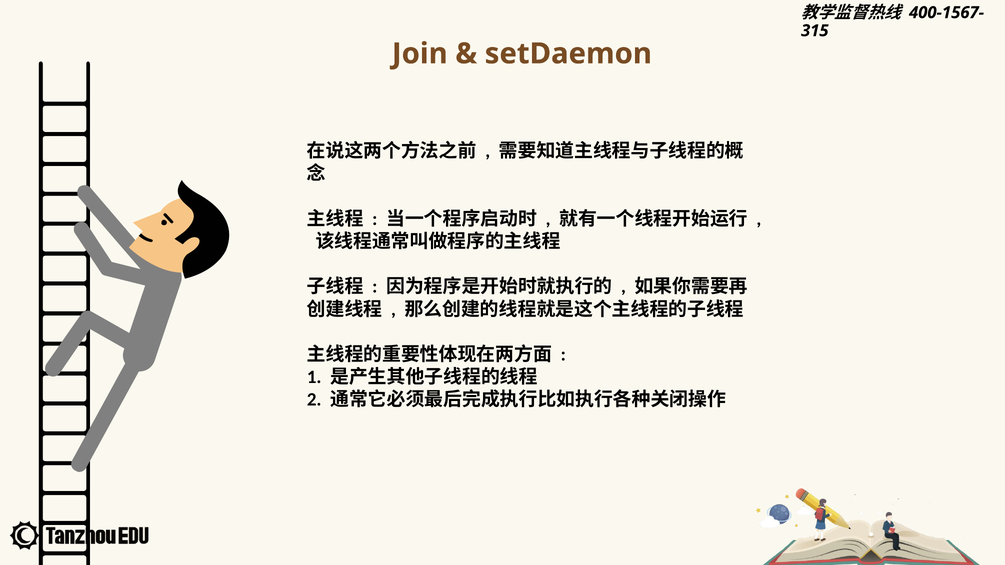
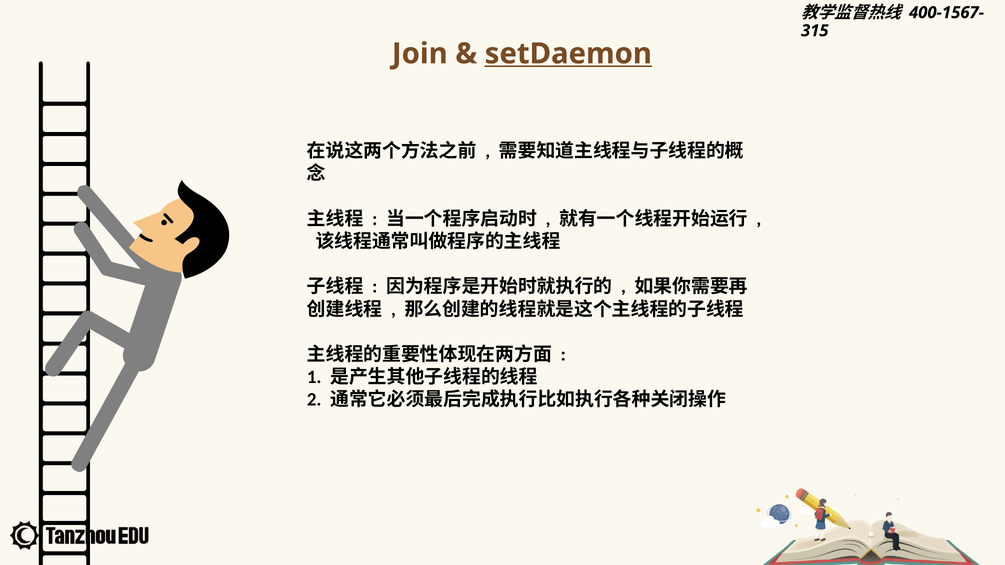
setDaemon underline: none -> present (568, 54)
